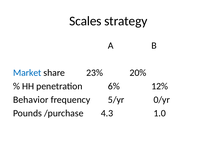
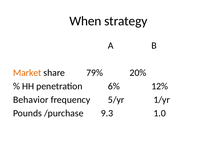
Scales: Scales -> When (85, 21)
Market colour: blue -> orange (27, 73)
23%: 23% -> 79% (95, 73)
0/yr: 0/yr -> 1/yr (162, 100)
4.3: 4.3 -> 9.3 (107, 113)
